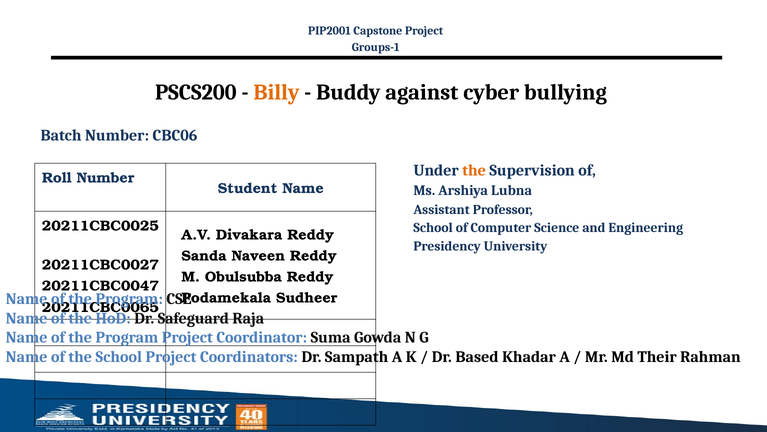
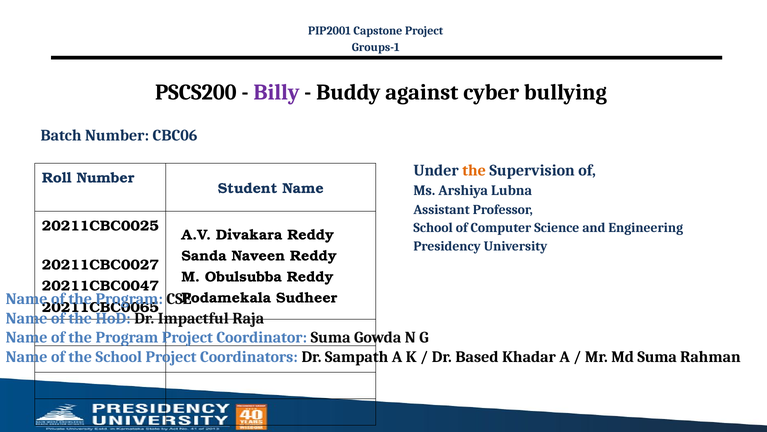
Billy colour: orange -> purple (277, 92)
Safeguard: Safeguard -> Impactful (193, 318)
Md Their: Their -> Suma (657, 356)
